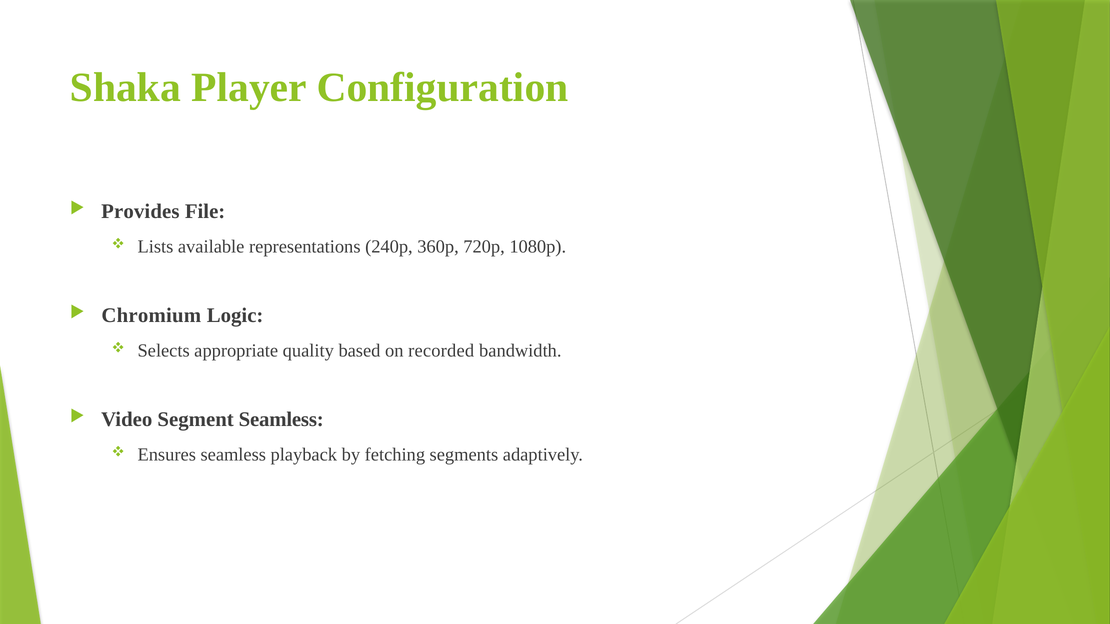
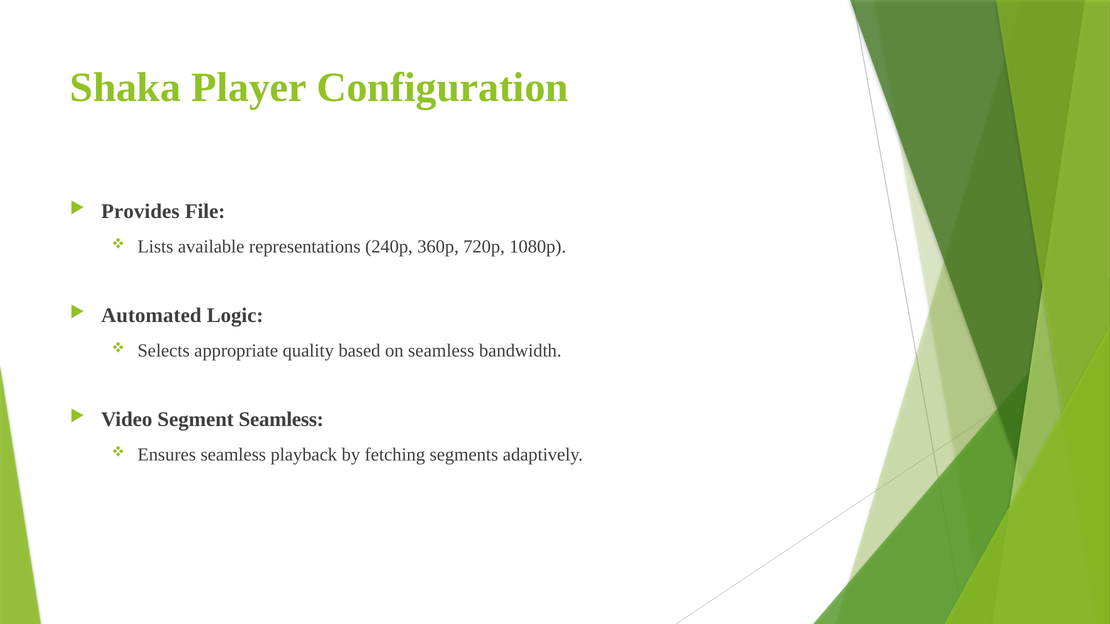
Chromium: Chromium -> Automated (151, 316)
on recorded: recorded -> seamless (441, 351)
